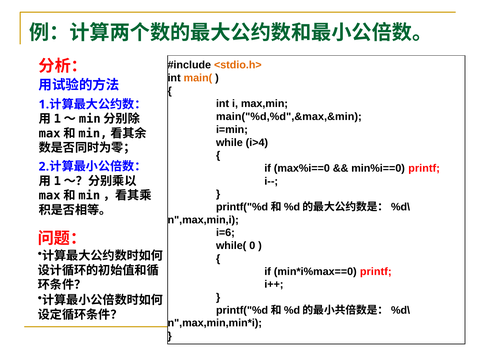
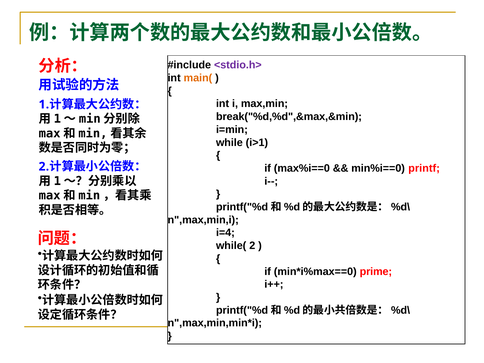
<stdio.h> colour: orange -> purple (238, 65)
main("%d,%d",&max,&min: main("%d,%d",&max,&min -> break("%d,%d",&max,&min (289, 117)
i>4: i>4 -> i>1 (257, 142)
i=6: i=6 -> i=4 (225, 233)
while( 0: 0 -> 2 (252, 246)
printf: printf -> prime (376, 271)
